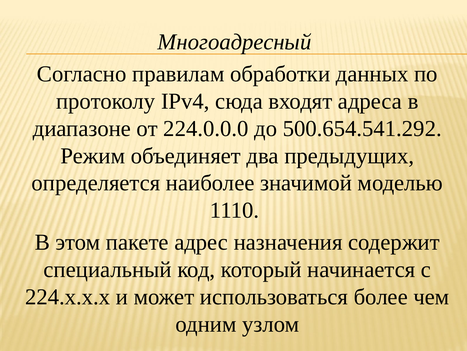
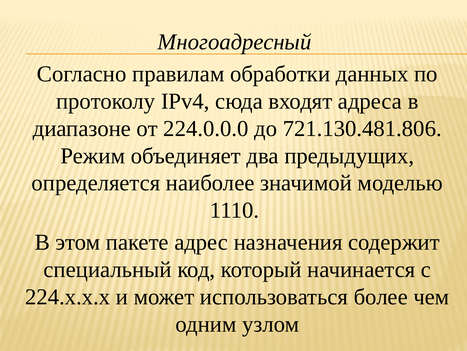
500.654.541.292: 500.654.541.292 -> 721.130.481.806 (362, 128)
